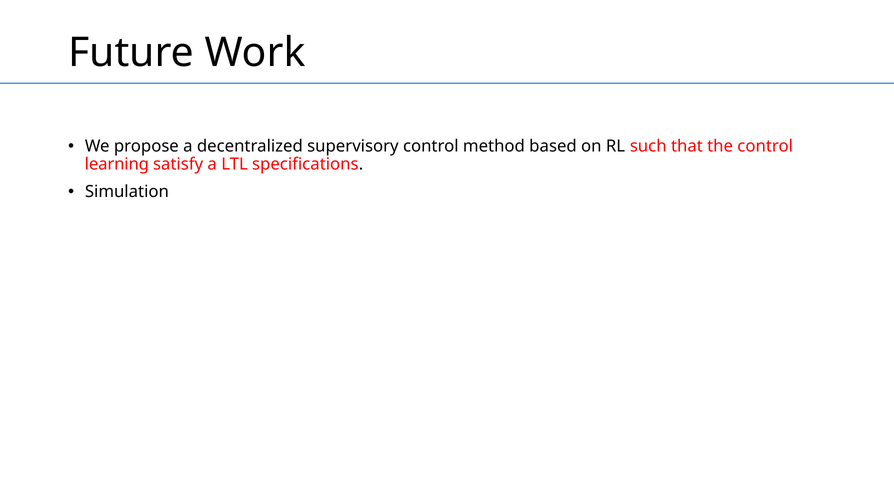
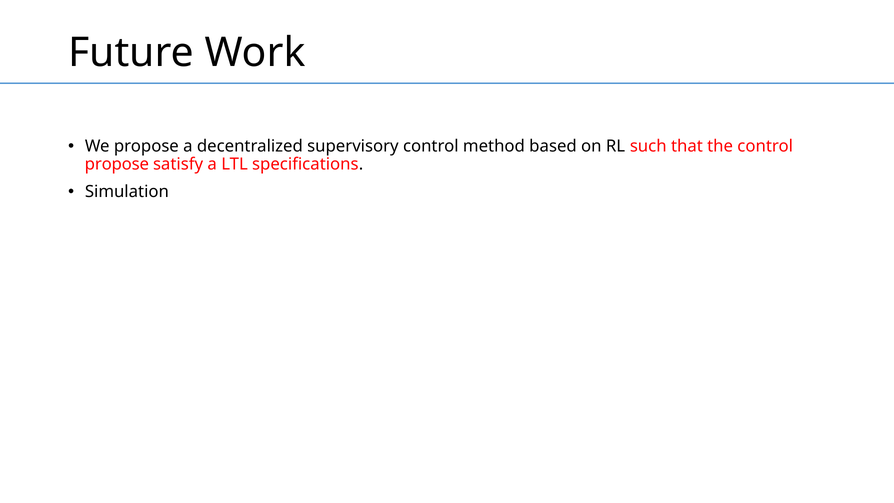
learning: learning -> propose (117, 164)
